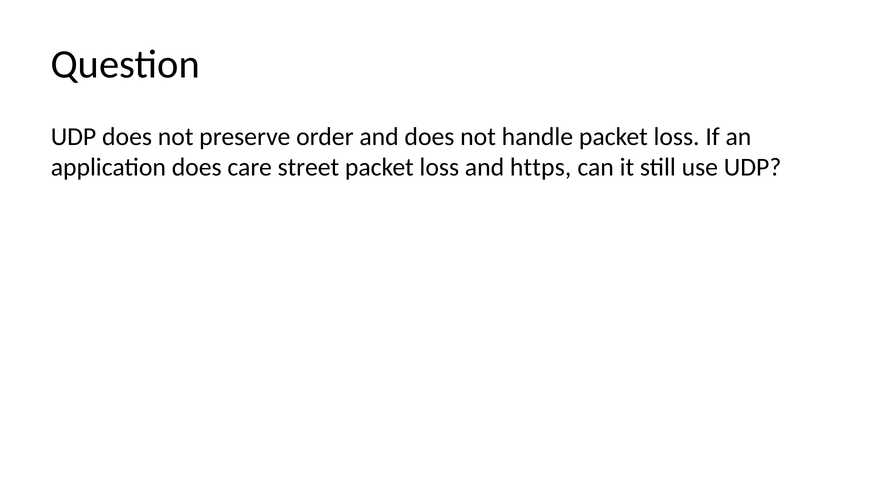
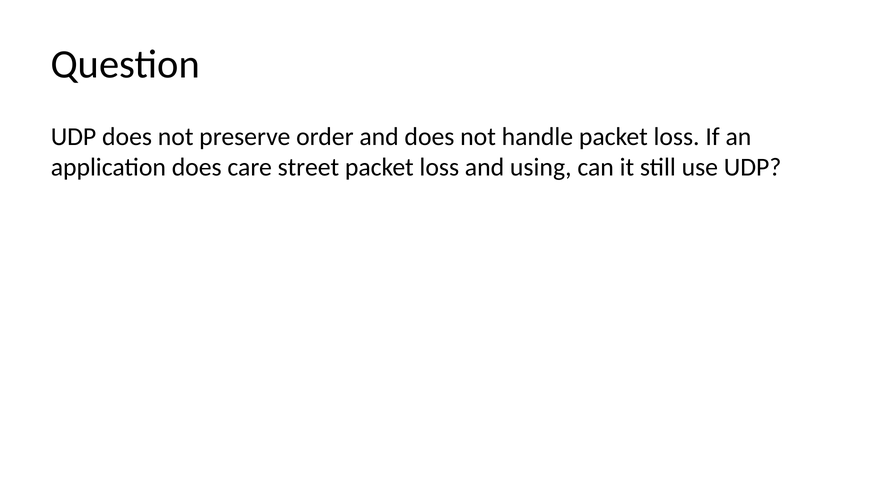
https: https -> using (541, 167)
